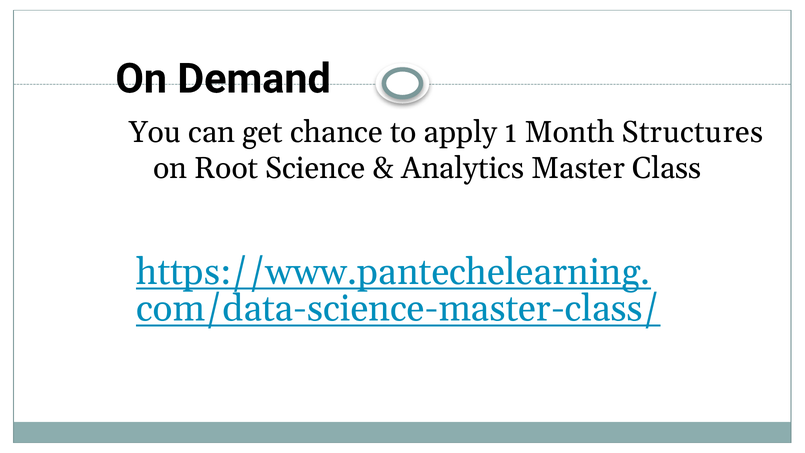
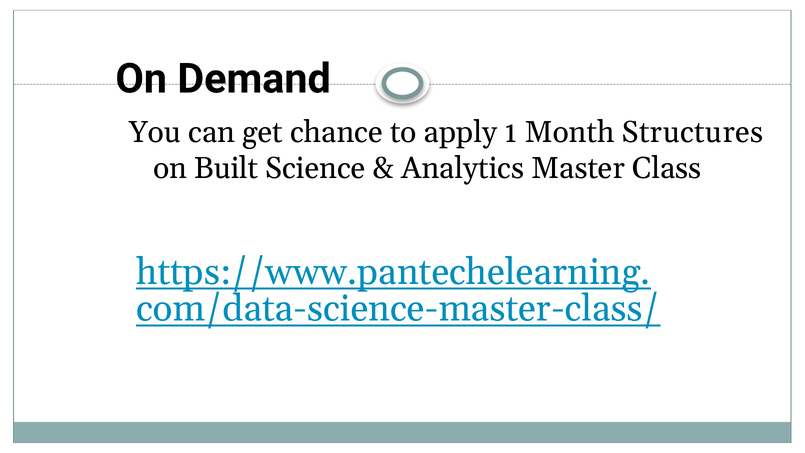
Root: Root -> Built (226, 168)
